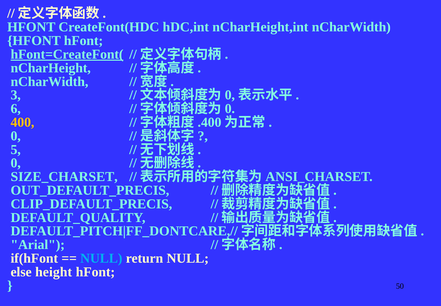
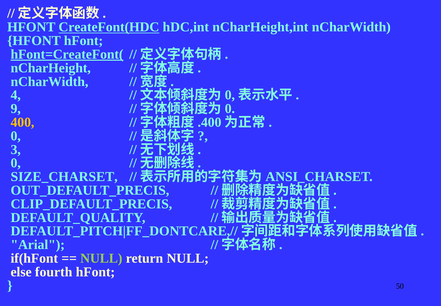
CreateFont(HDC underline: none -> present (109, 27)
3: 3 -> 4 (16, 95)
6: 6 -> 9 (16, 108)
5: 5 -> 3 (16, 149)
NULL colour: light blue -> light green (101, 258)
height: height -> fourth (54, 271)
